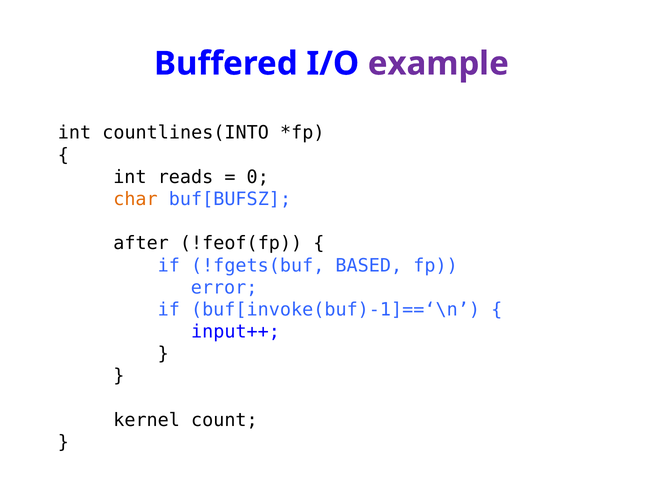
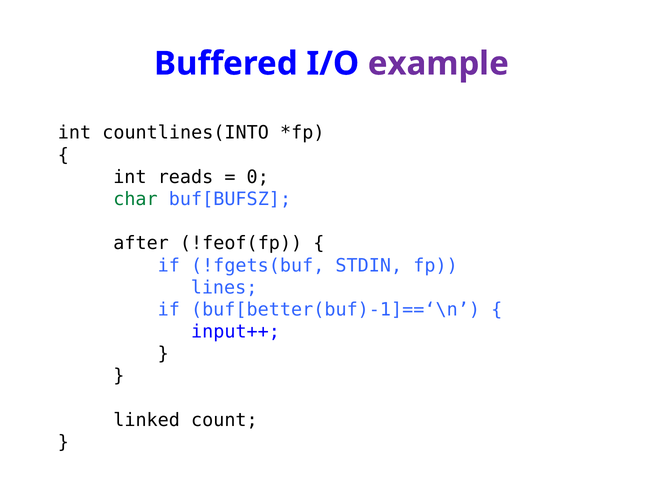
char colour: orange -> green (135, 199)
BASED: BASED -> STDIN (369, 266)
error: error -> lines (224, 288)
buf[invoke(buf)-1]==‘\n: buf[invoke(buf)-1]==‘\n -> buf[better(buf)-1]==‘\n (336, 310)
kernel: kernel -> linked (147, 420)
